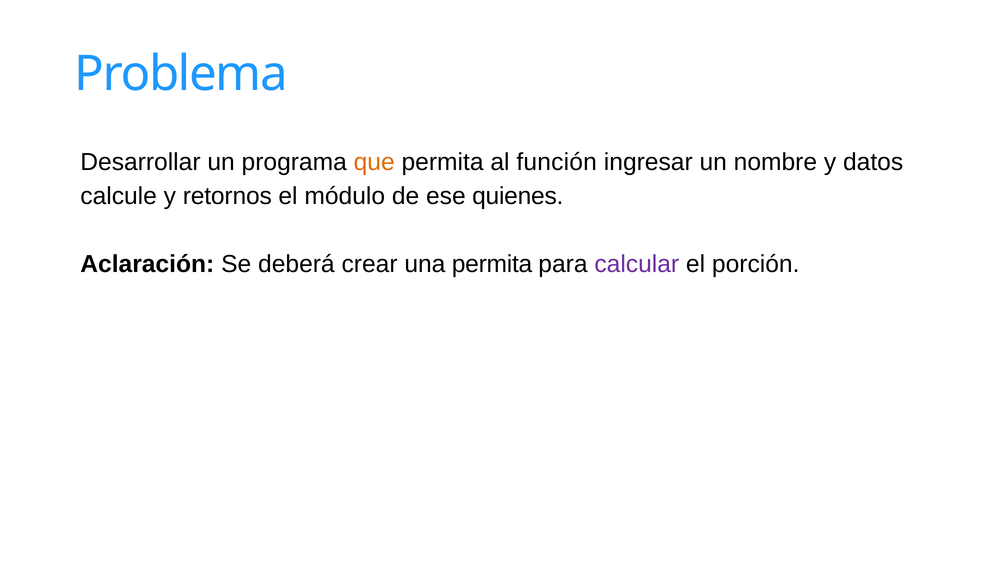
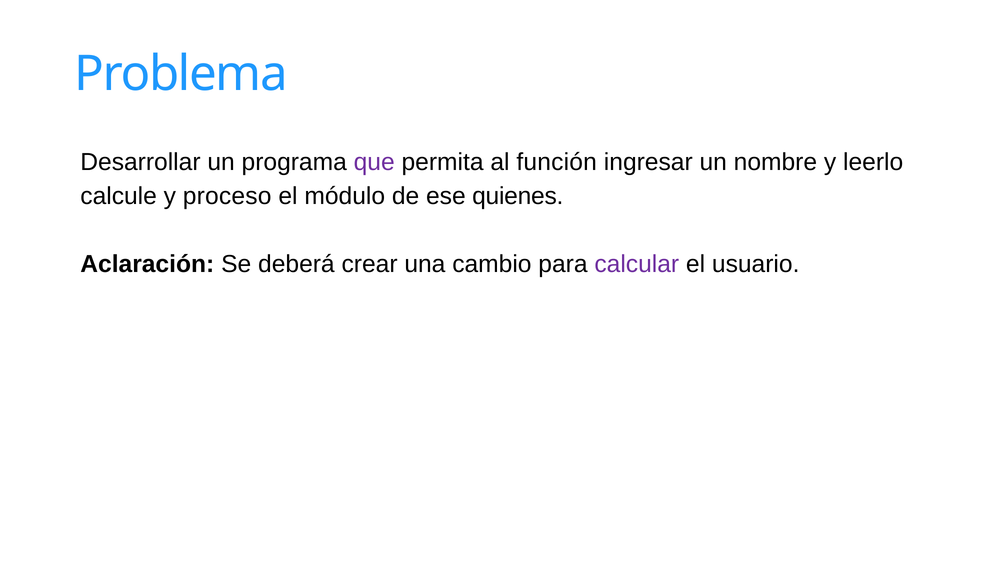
que colour: orange -> purple (374, 162)
datos: datos -> leerlo (873, 162)
retornos: retornos -> proceso (227, 196)
una permita: permita -> cambio (492, 264)
porción: porción -> usuario (756, 264)
